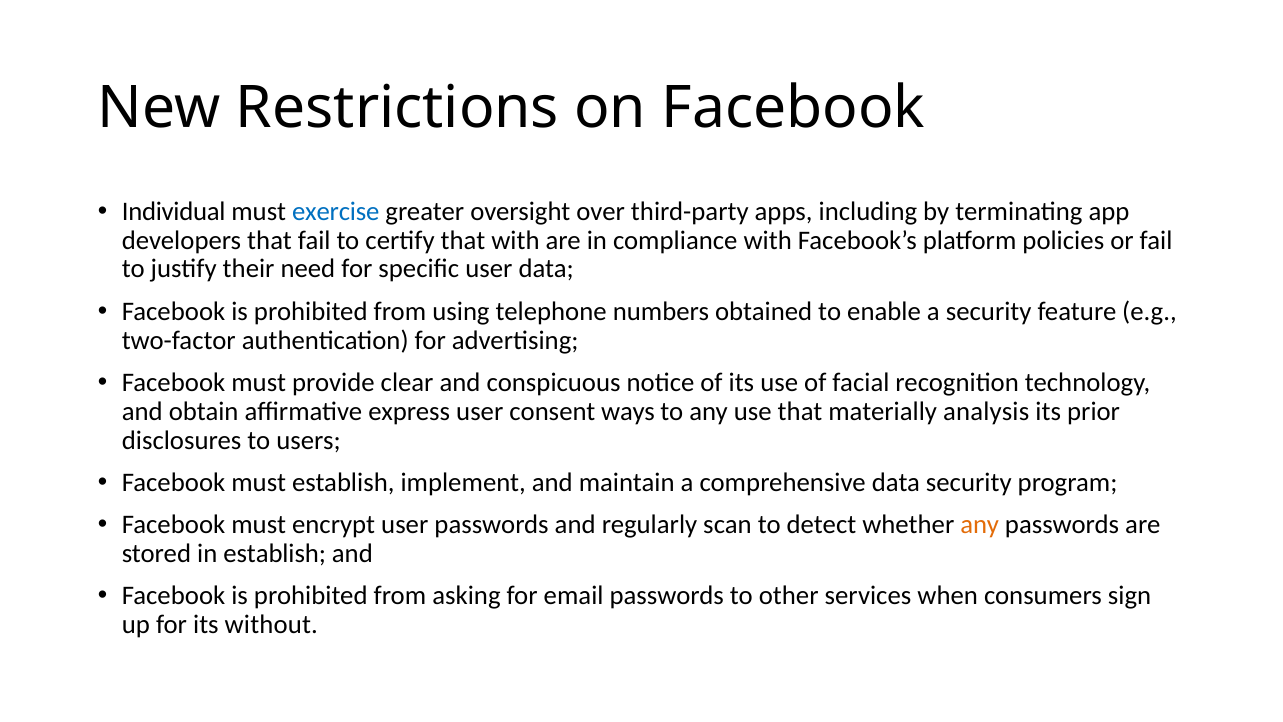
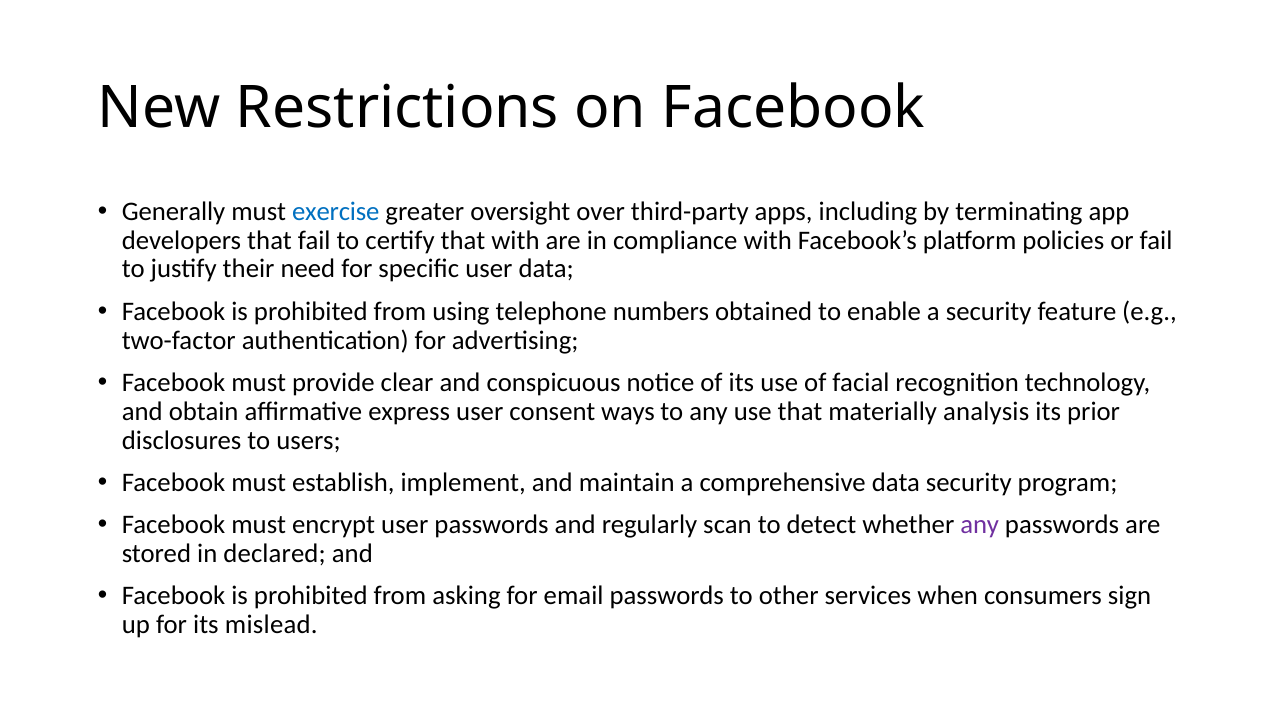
Individual: Individual -> Generally (174, 211)
any colour: orange -> purple (980, 524)
in establish: establish -> declared (275, 553)
without: without -> mislead (271, 624)
